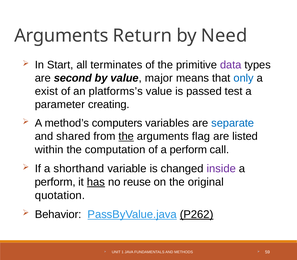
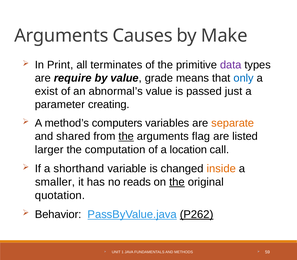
Return: Return -> Causes (143, 36)
Need: Need -> Make (224, 36)
Start: Start -> Print (60, 65)
second: second -> require (73, 78)
major: major -> grade (159, 78)
platforms’s: platforms’s -> abnormal’s (116, 91)
test: test -> just (234, 91)
separate colour: blue -> orange (233, 123)
within: within -> larger (49, 150)
of a perform: perform -> location (188, 150)
inside colour: purple -> orange (221, 169)
perform: perform -> smaller (55, 182)
has underline: present -> none (96, 182)
reuse: reuse -> reads (137, 182)
the underline: none -> present (177, 182)
